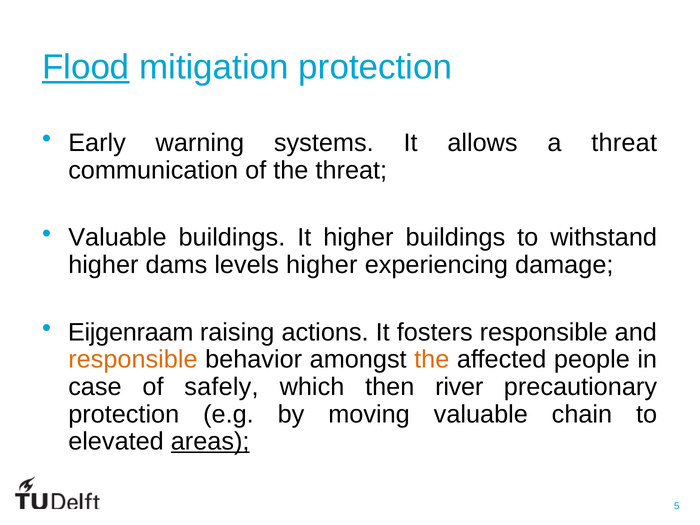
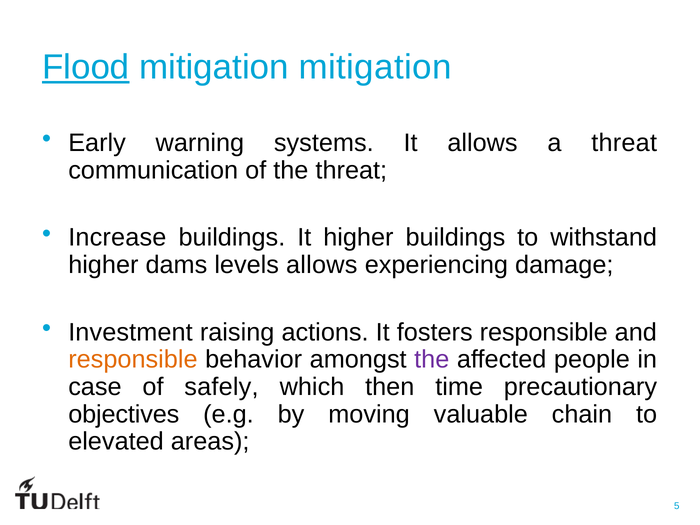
mitigation protection: protection -> mitigation (375, 67)
Valuable: Valuable -> Increase (117, 238)
levels higher: higher -> allows (322, 265)
Eijgenraam: Eijgenraam -> Investment (131, 332)
the colour: orange -> purple (432, 360)
river: river -> time (459, 387)
protection: protection -> objectives (124, 414)
areas underline: present -> none (210, 441)
